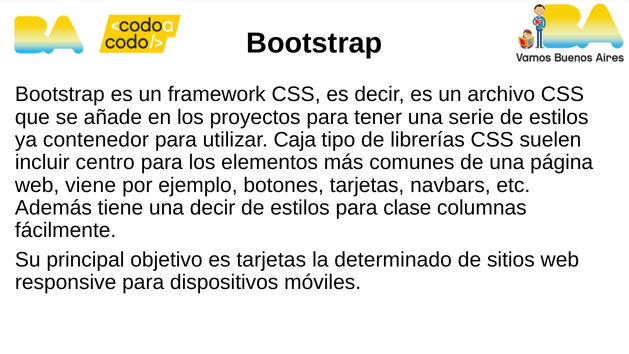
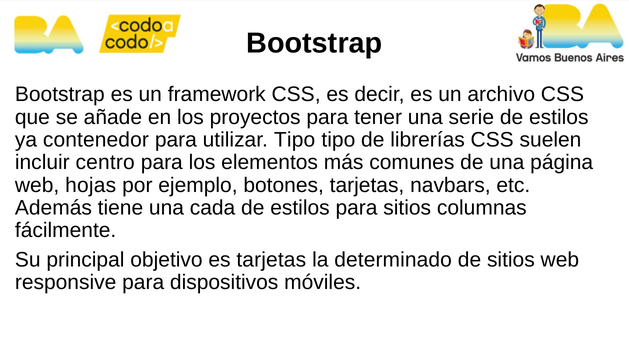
utilizar Caja: Caja -> Tipo (295, 140)
viene: viene -> hojas (91, 185)
una decir: decir -> cada (213, 208)
para clase: clase -> sitios (407, 208)
